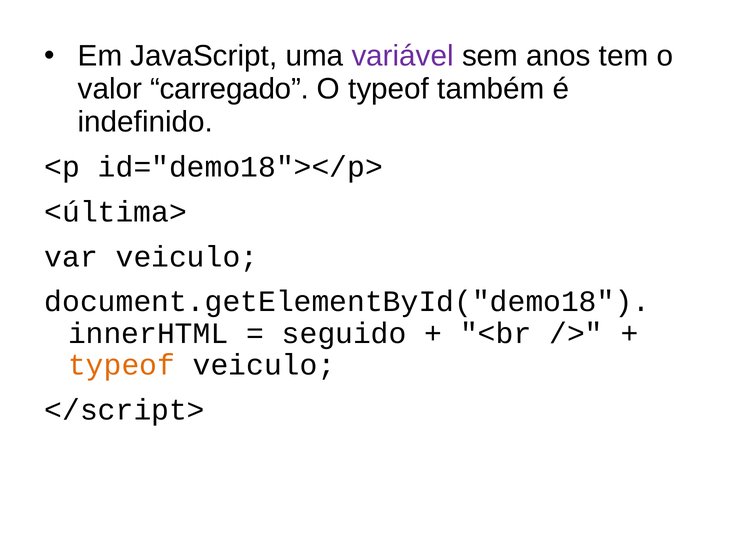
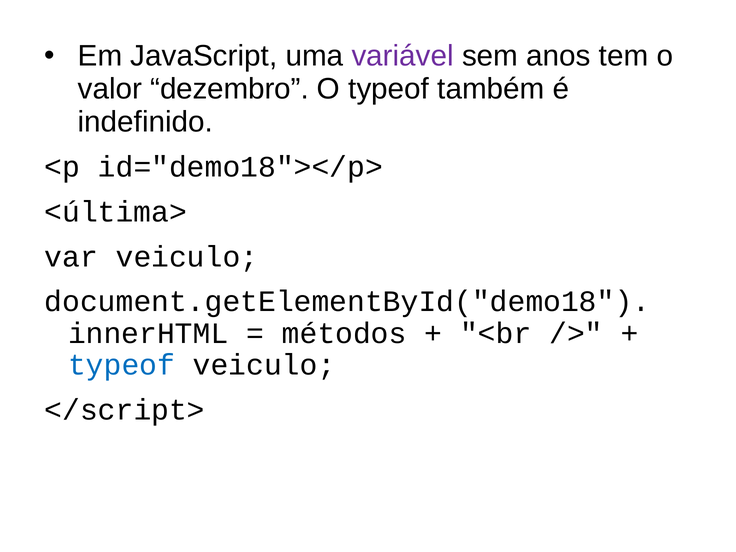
carregado: carregado -> dezembro (230, 89)
seguido: seguido -> métodos (344, 333)
typeof colour: orange -> blue (121, 365)
